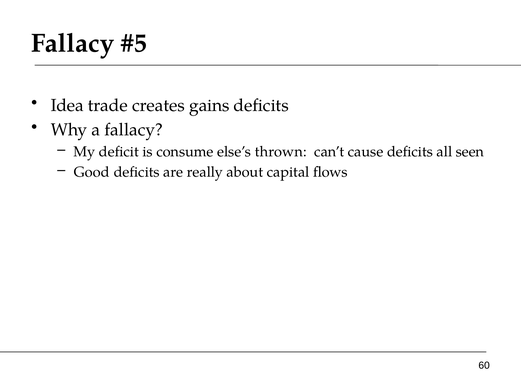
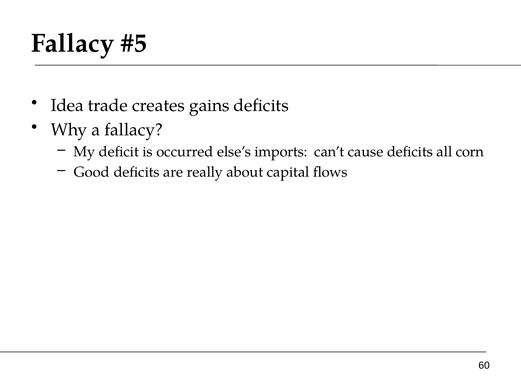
consume: consume -> occurred (185, 152)
thrown: thrown -> imports (281, 152)
seen: seen -> corn (470, 152)
